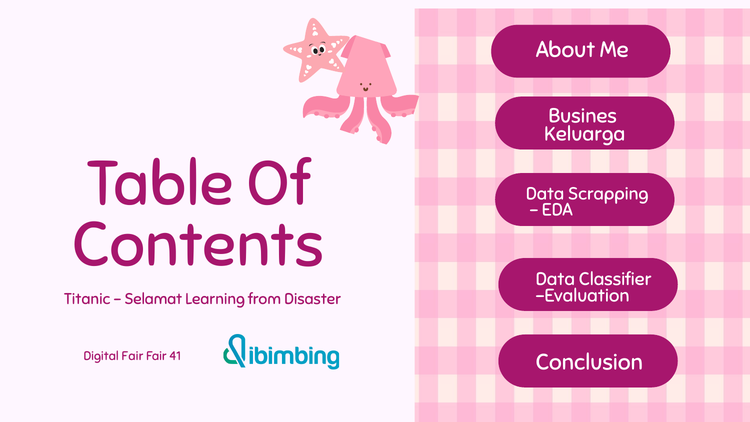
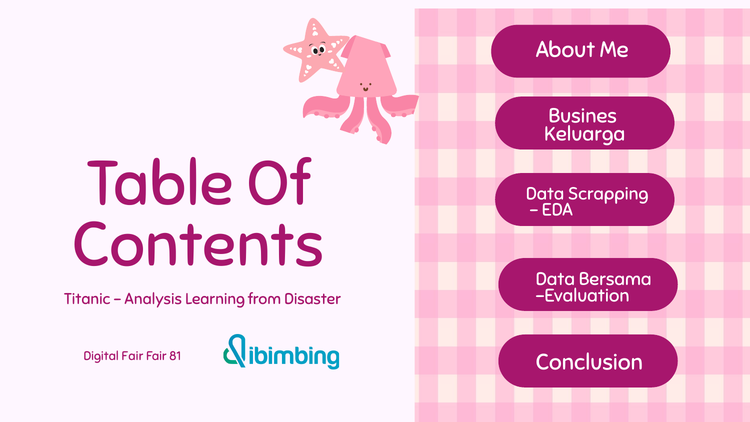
Classifier: Classifier -> Bersama (615, 279)
Selamat: Selamat -> Analysis (153, 299)
41: 41 -> 81 (175, 356)
